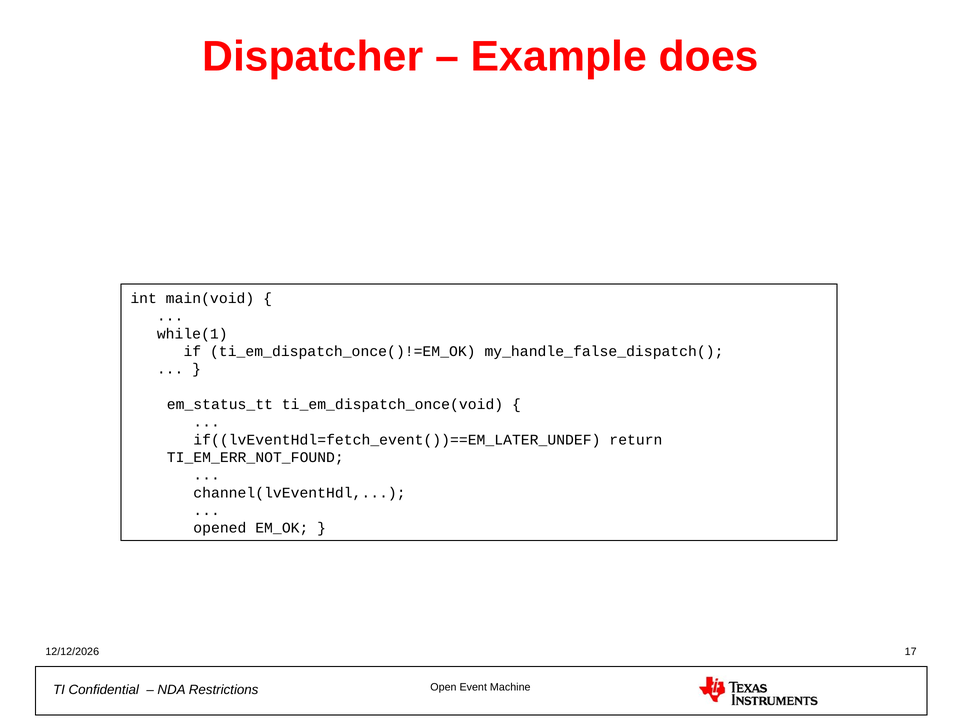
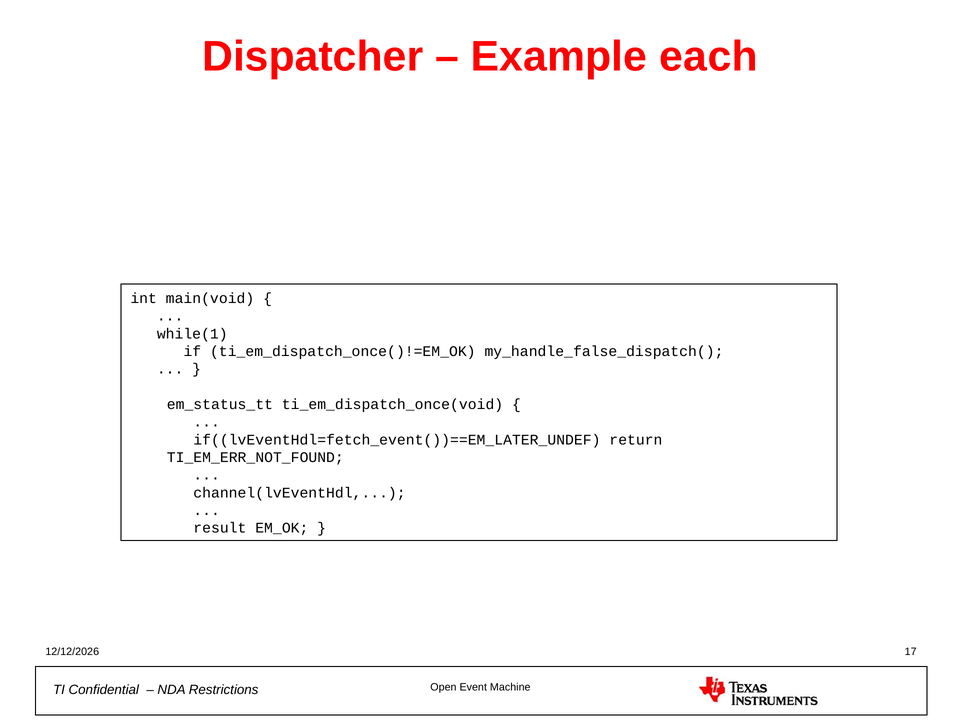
does: does -> each (709, 57)
opened: opened -> result (220, 528)
